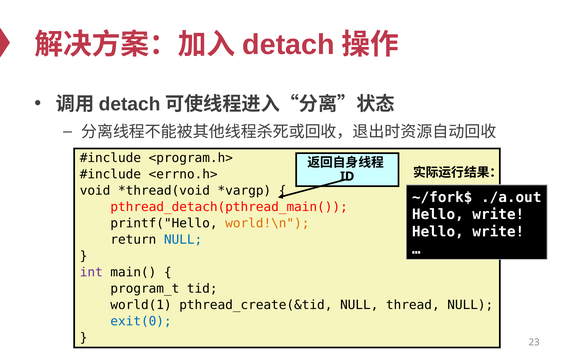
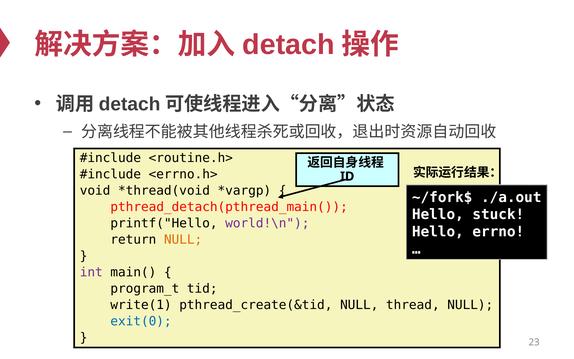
<program.h>: <program.h> -> <routine.h> (191, 158)
write: write -> stuck (498, 214)
world!\n colour: orange -> purple (267, 223)
write: write -> errno (498, 232)
NULL colour: blue -> orange (183, 240)
world(1: world(1 -> write(1 (141, 305)
